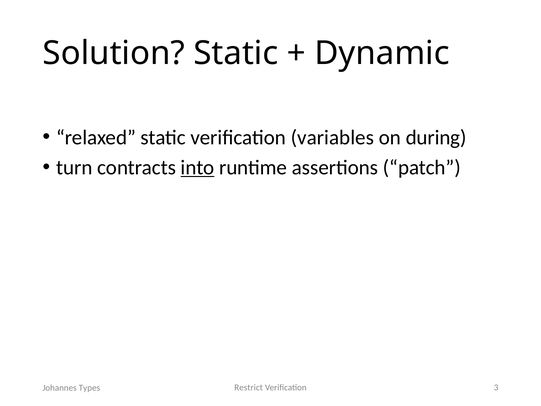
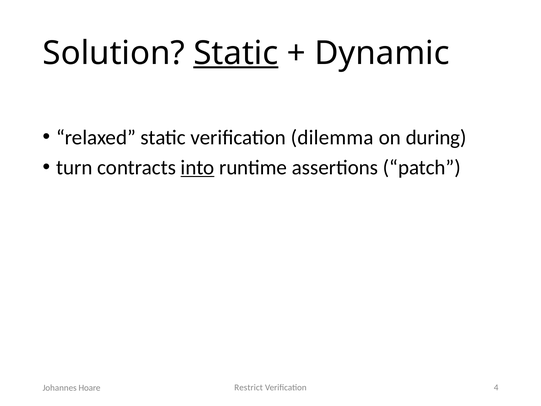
Static underline: none -> present (236, 53)
variables: variables -> dilemma (332, 137)
3: 3 -> 4 (496, 387)
Types: Types -> Hoare (90, 387)
